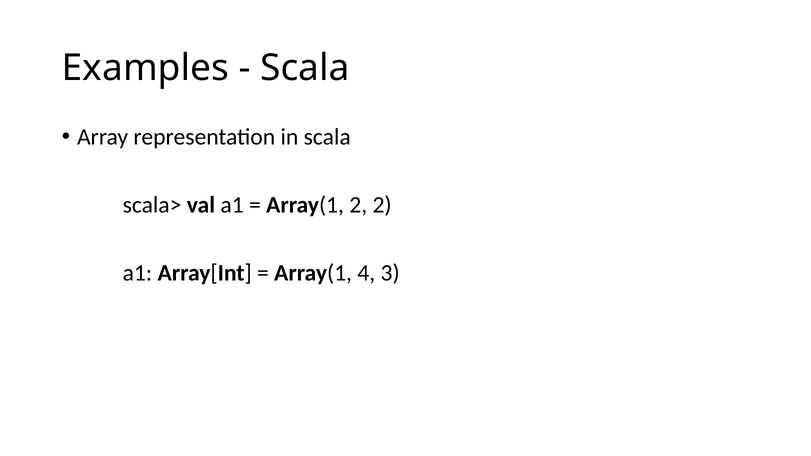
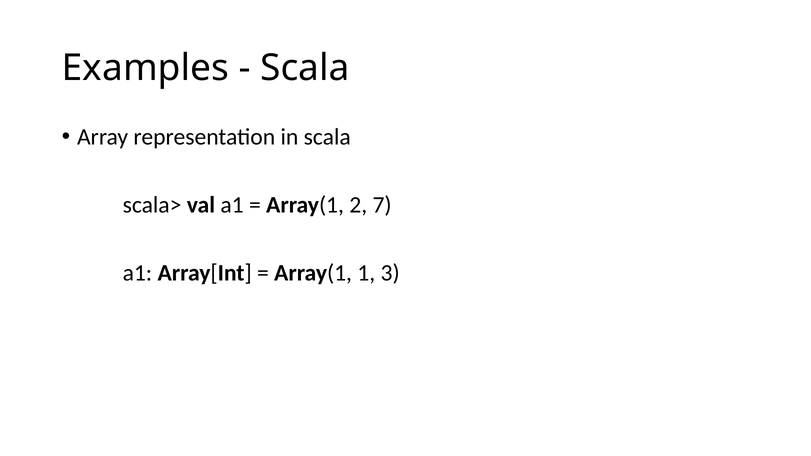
2 2: 2 -> 7 (382, 205)
4: 4 -> 1 (366, 273)
